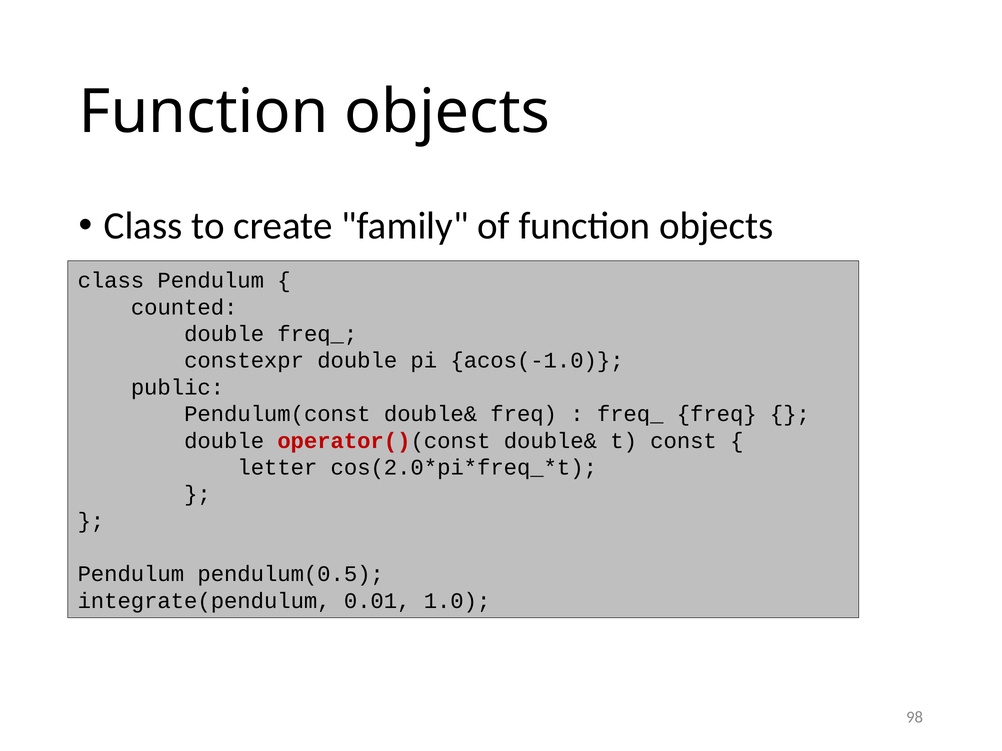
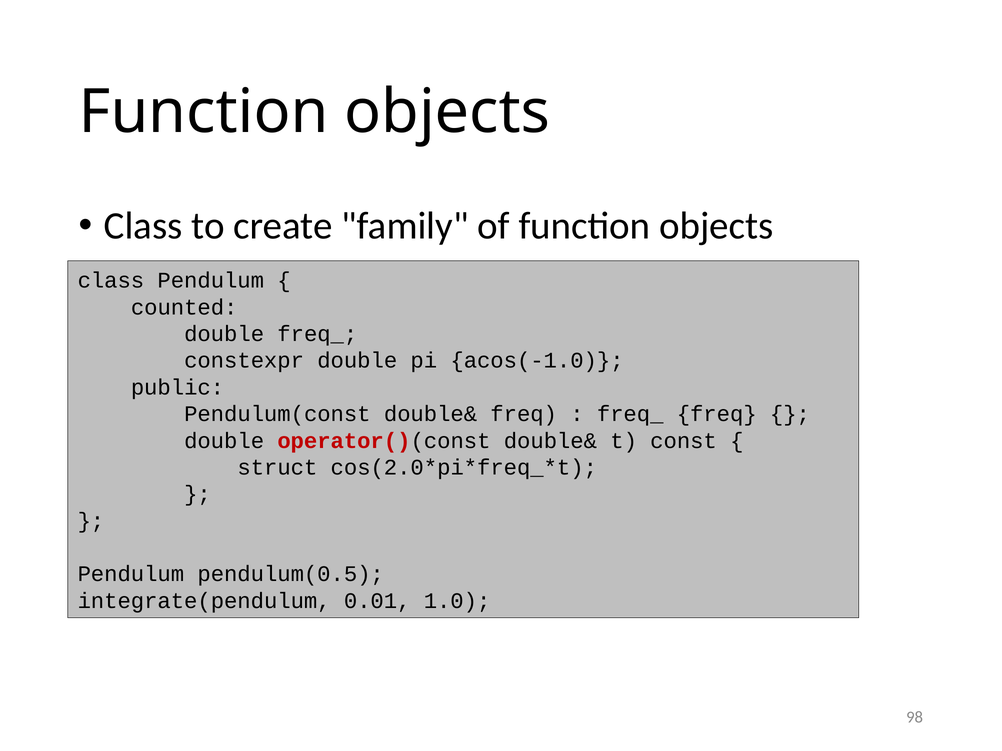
letter: letter -> struct (277, 468)
